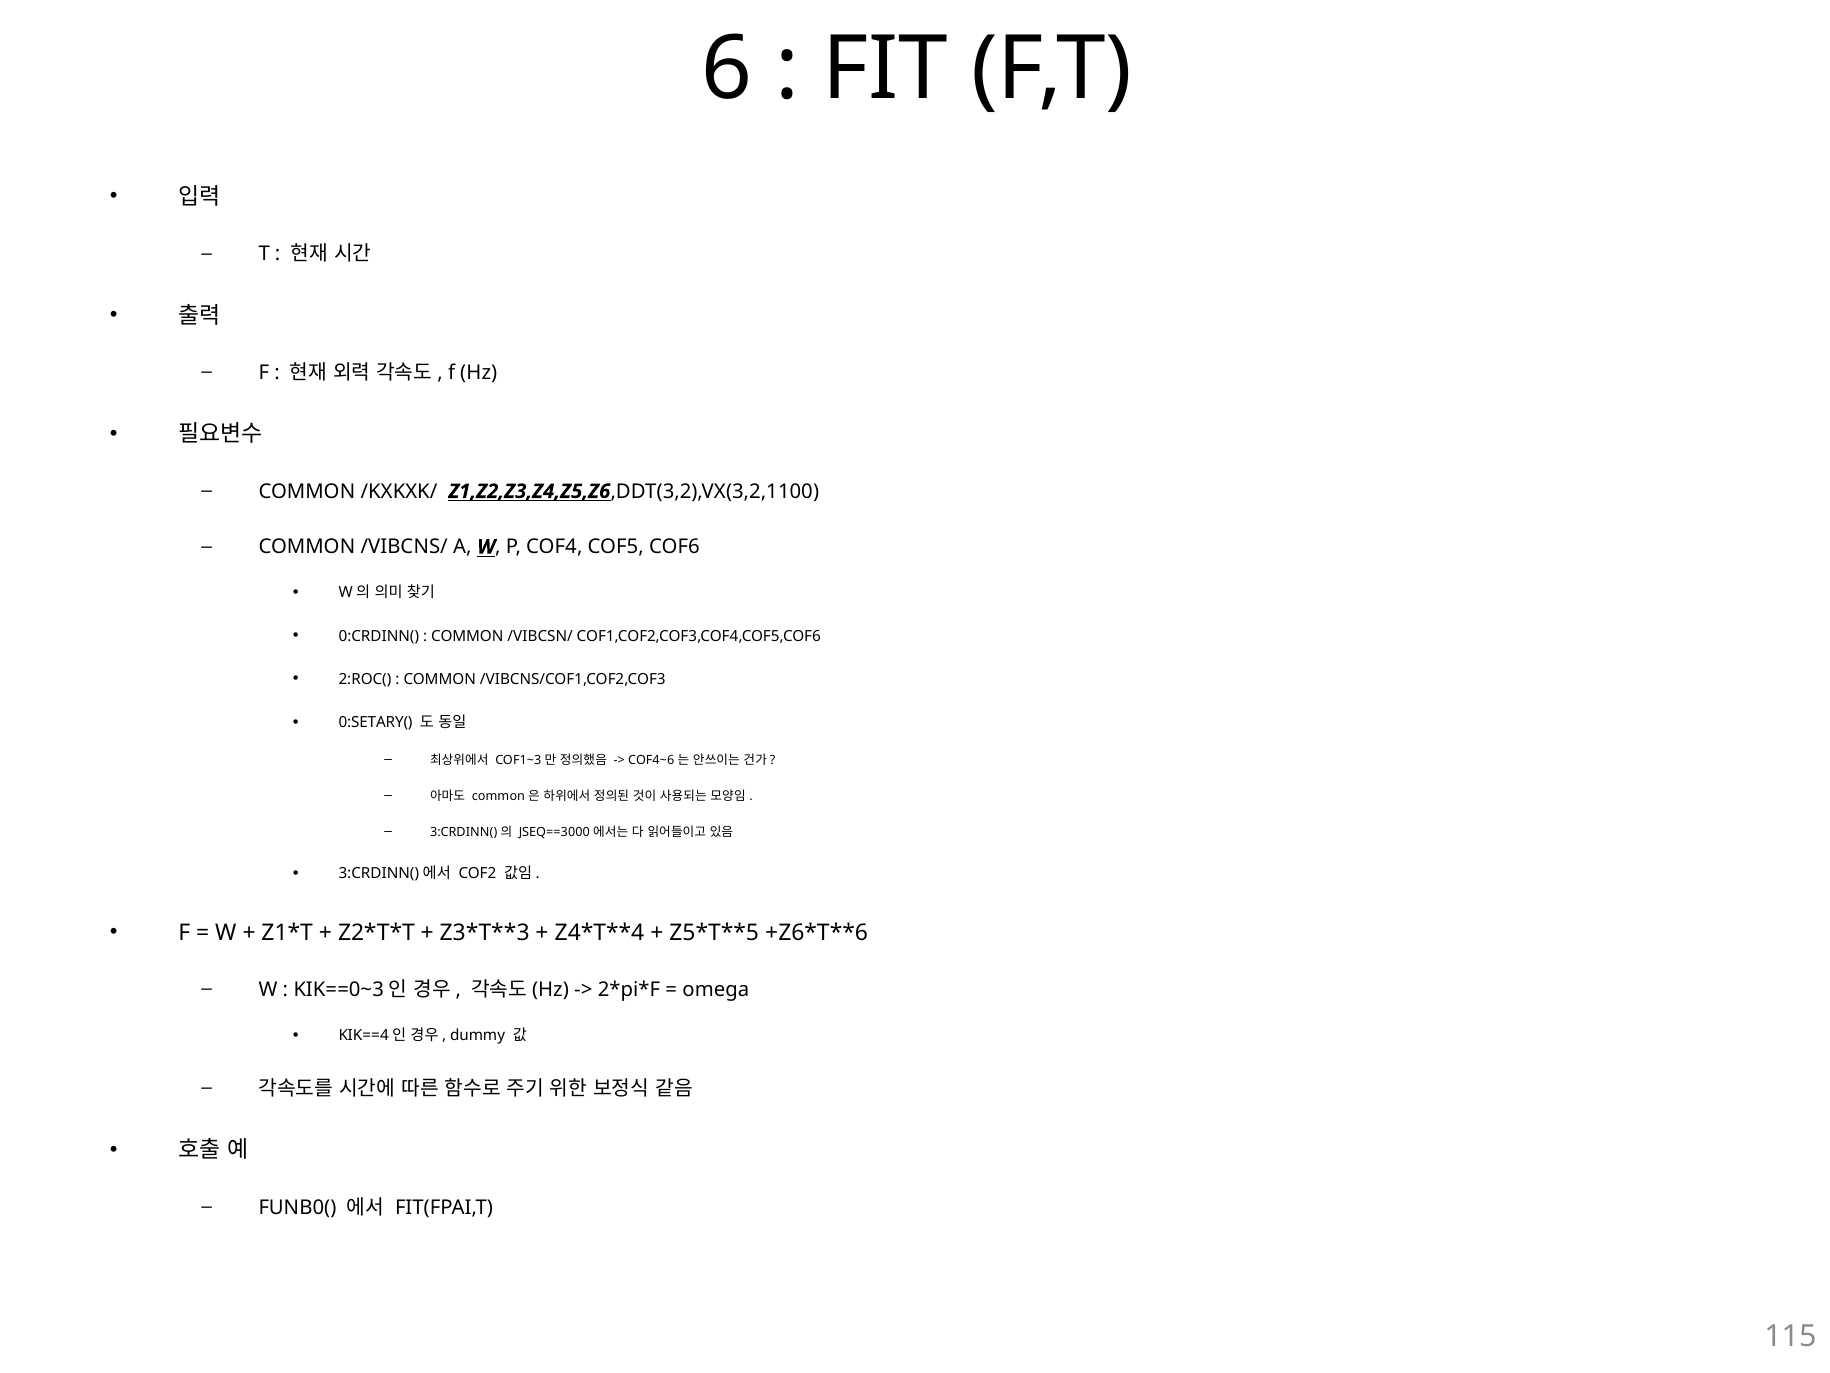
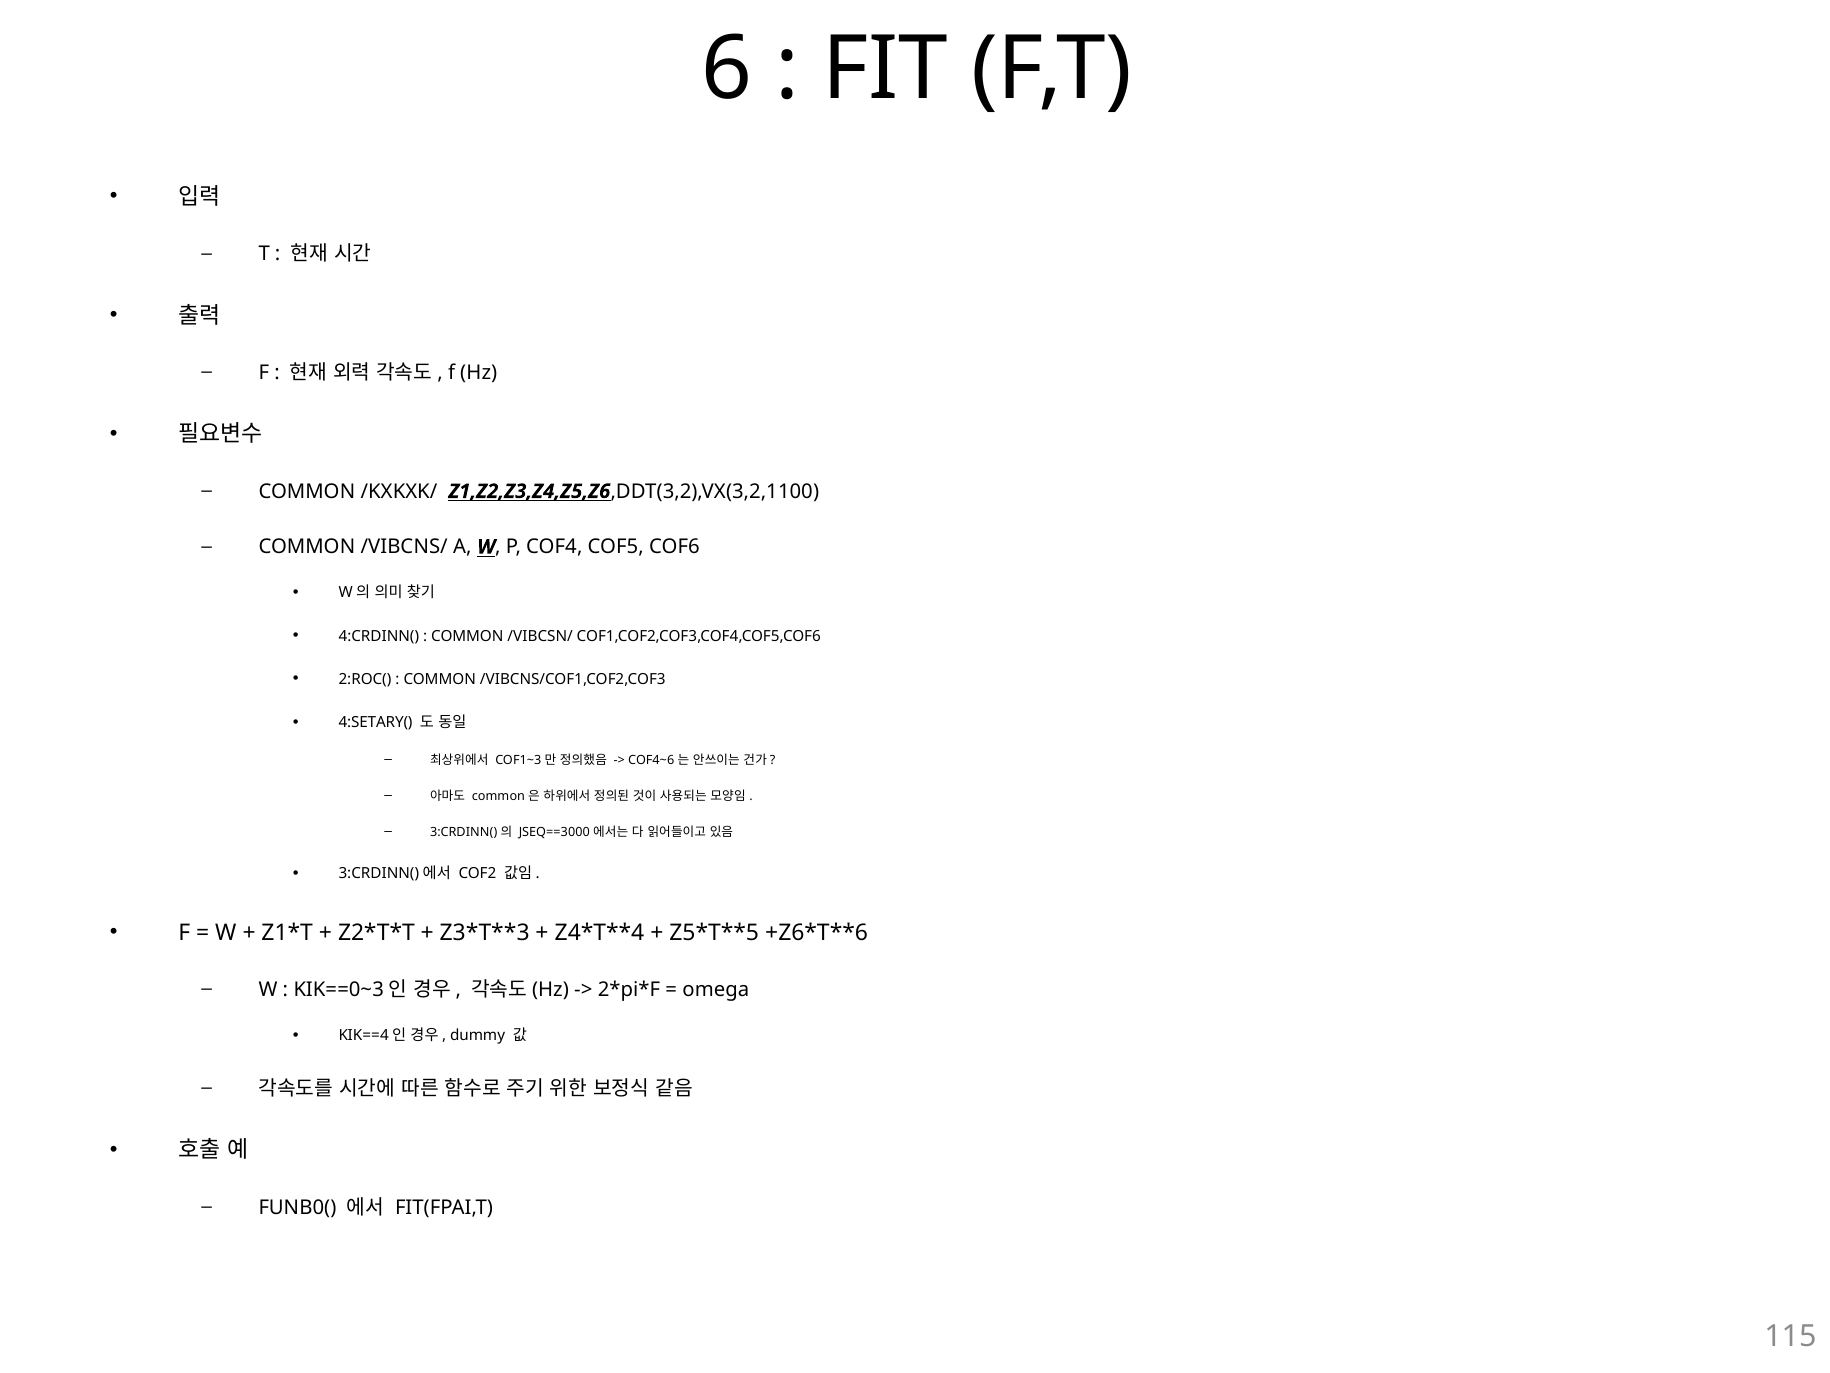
0:CRDINN(: 0:CRDINN( -> 4:CRDINN( (379, 636)
0:SETARY(: 0:SETARY( -> 4:SETARY( (376, 722)
